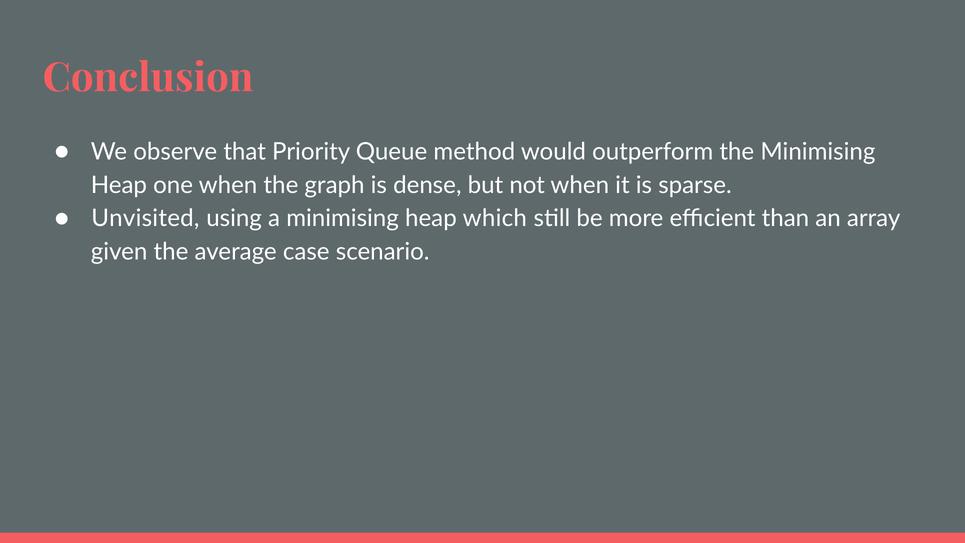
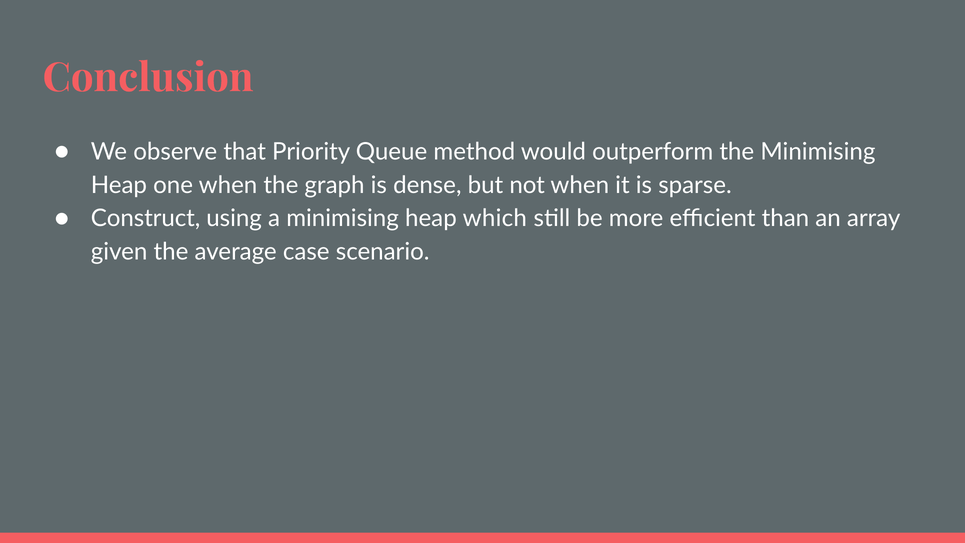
Unvisited: Unvisited -> Construct (146, 218)
